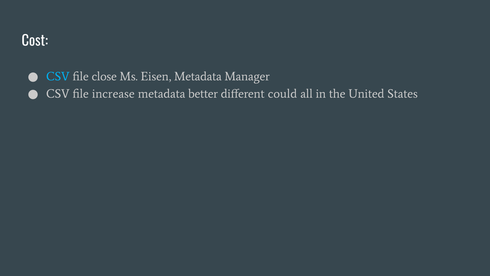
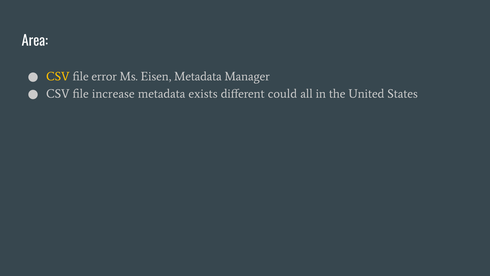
Cost: Cost -> Area (35, 41)
CSV colour: light blue -> yellow (58, 76)
close: close -> error (104, 76)
better: better -> exists (203, 94)
